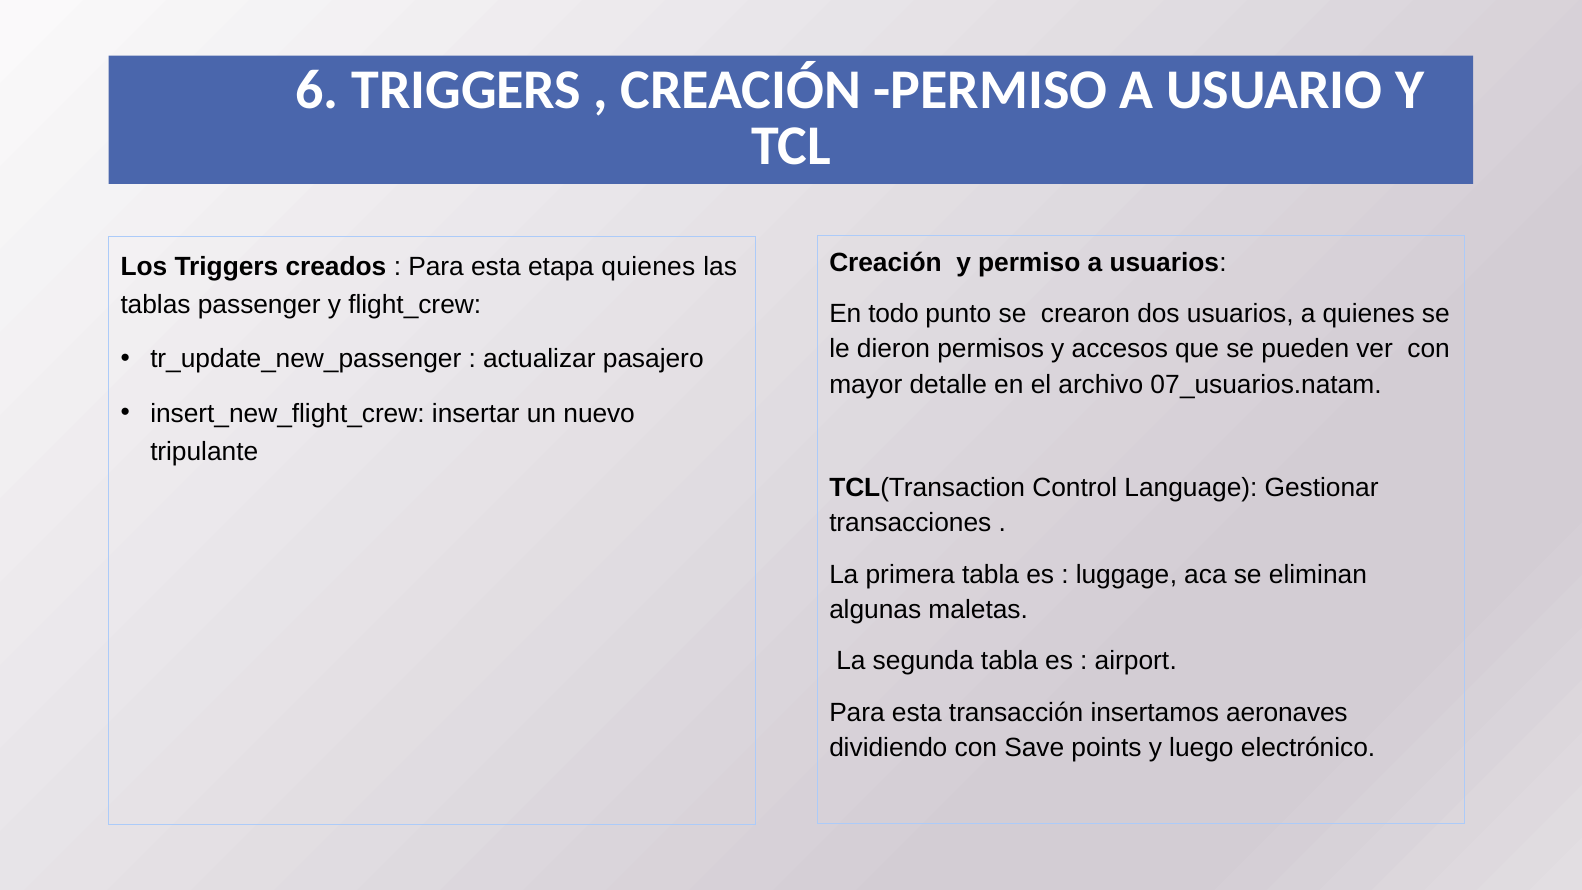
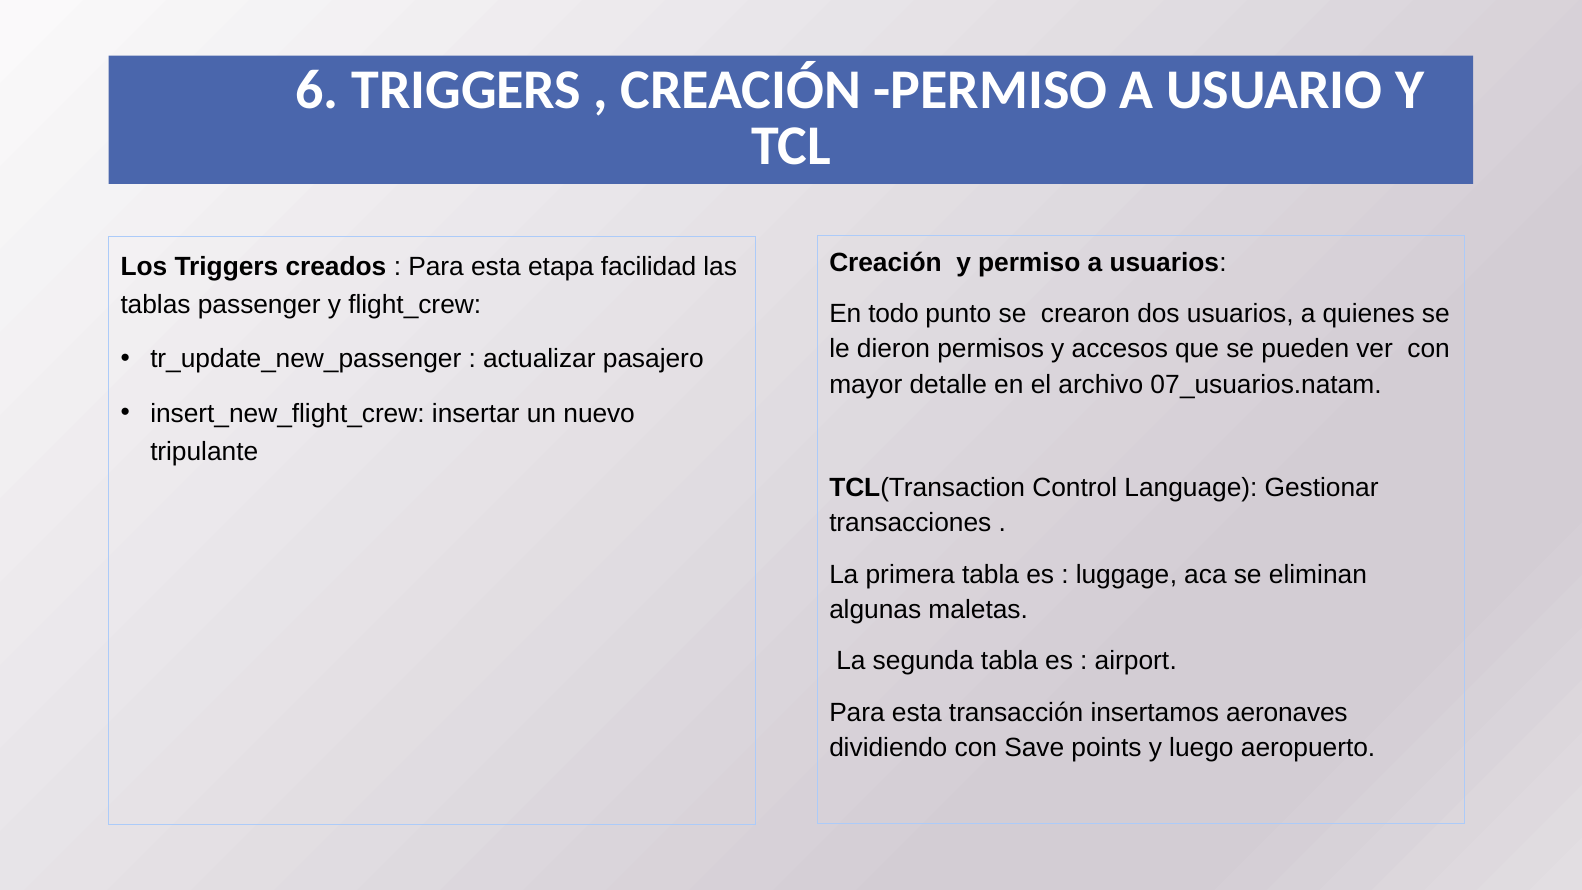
etapa quienes: quienes -> facilidad (649, 267)
electrónico: electrónico -> aeropuerto (1308, 748)
